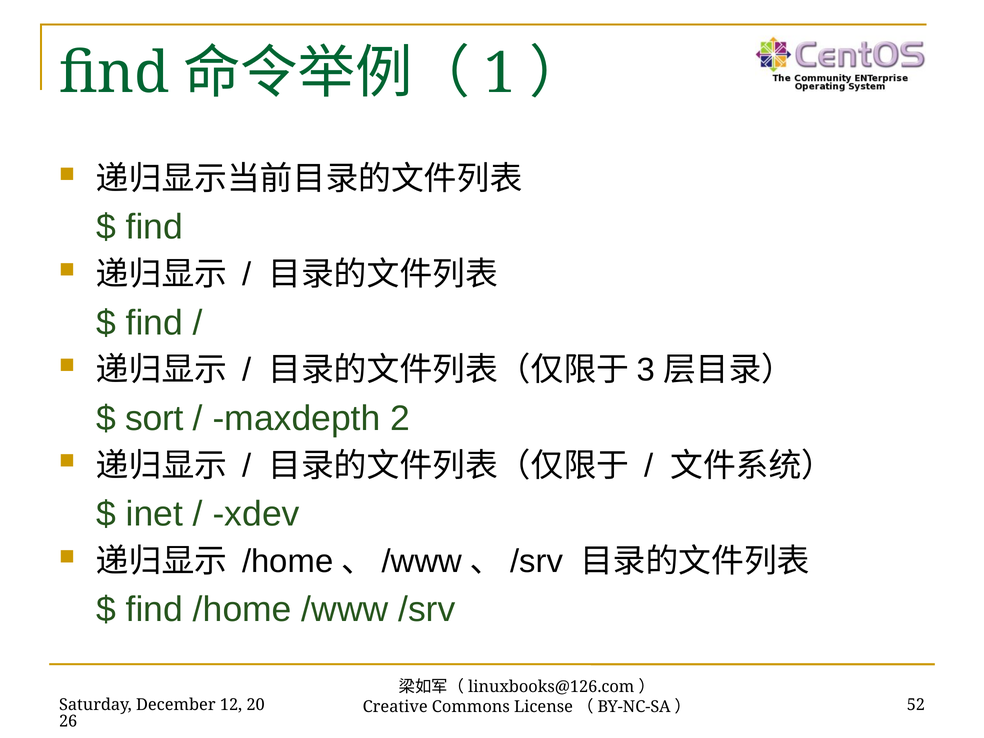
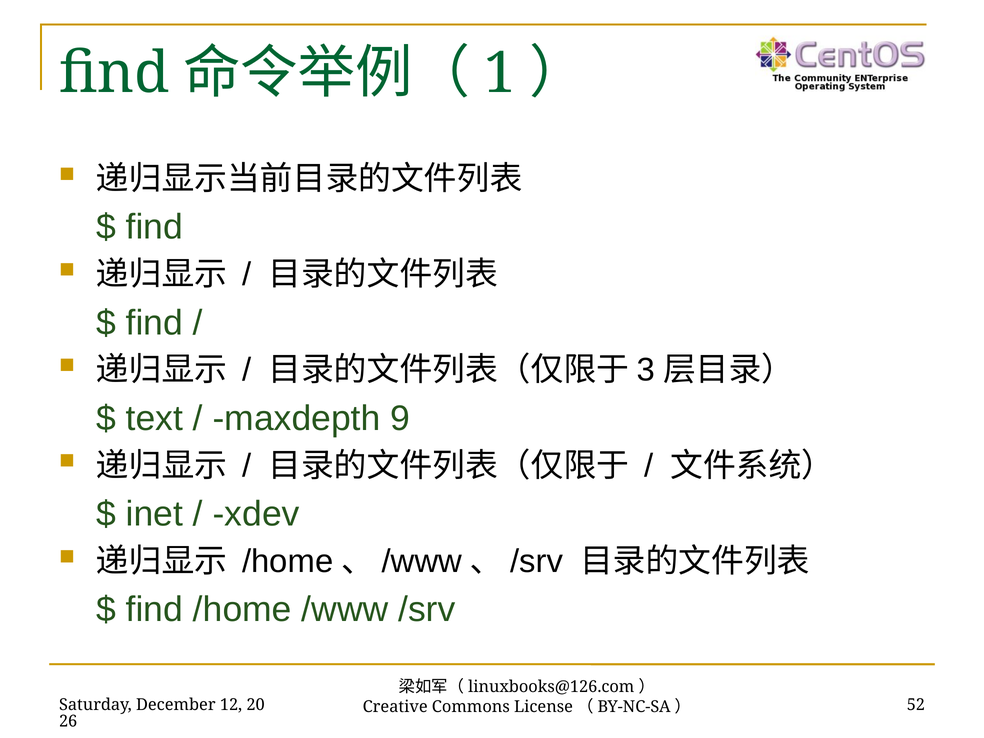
sort: sort -> text (154, 418)
2: 2 -> 9 (400, 418)
